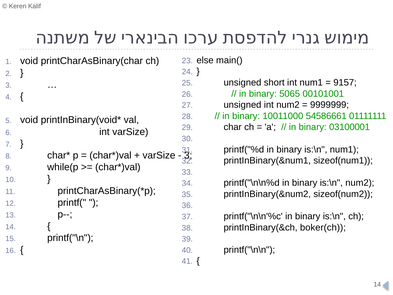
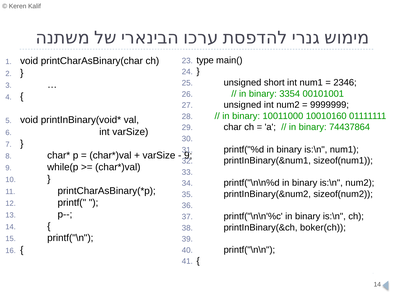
else: else -> type (205, 60)
9157: 9157 -> 2346 (345, 82)
5065: 5065 -> 3354 (290, 94)
54586661: 54586661 -> 10010160 (326, 116)
03100001: 03100001 -> 74437864 (350, 127)
3: 3 -> 9 (188, 155)
